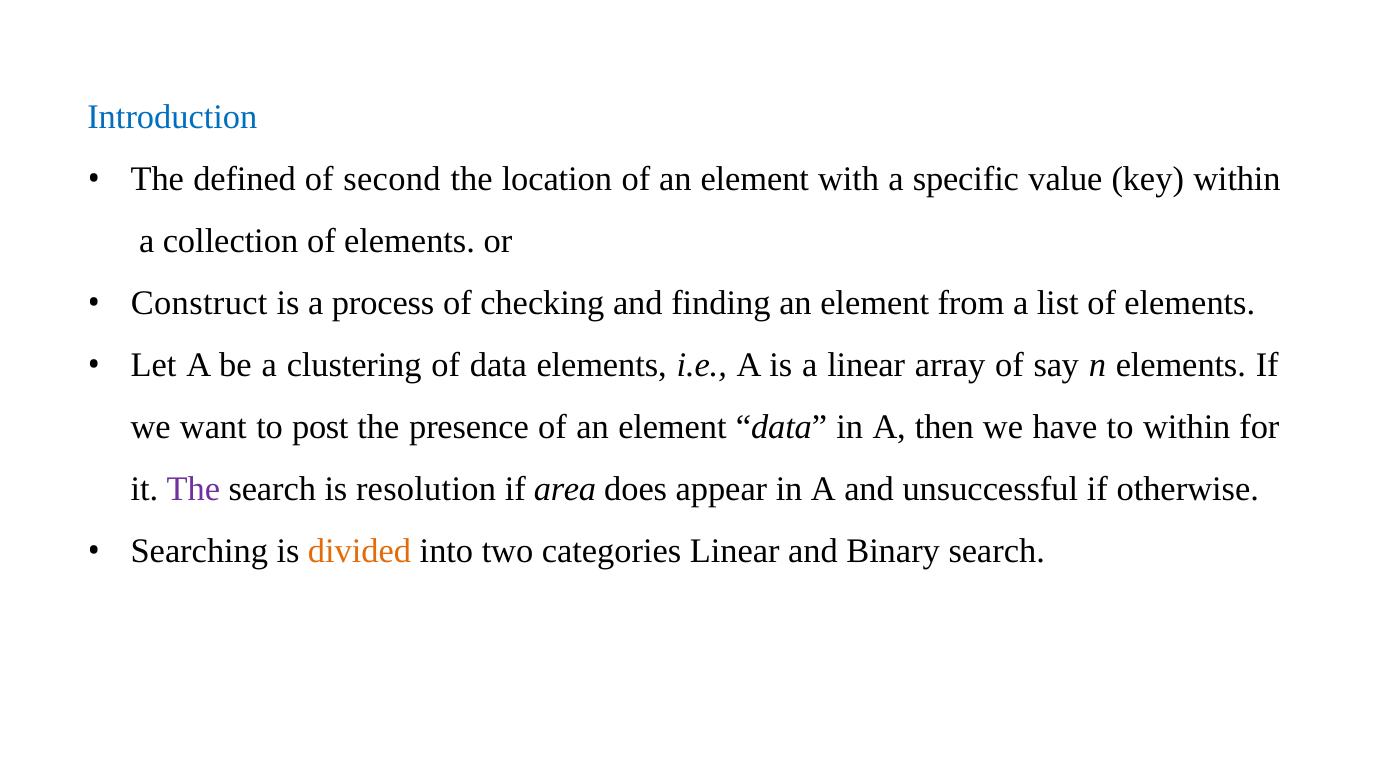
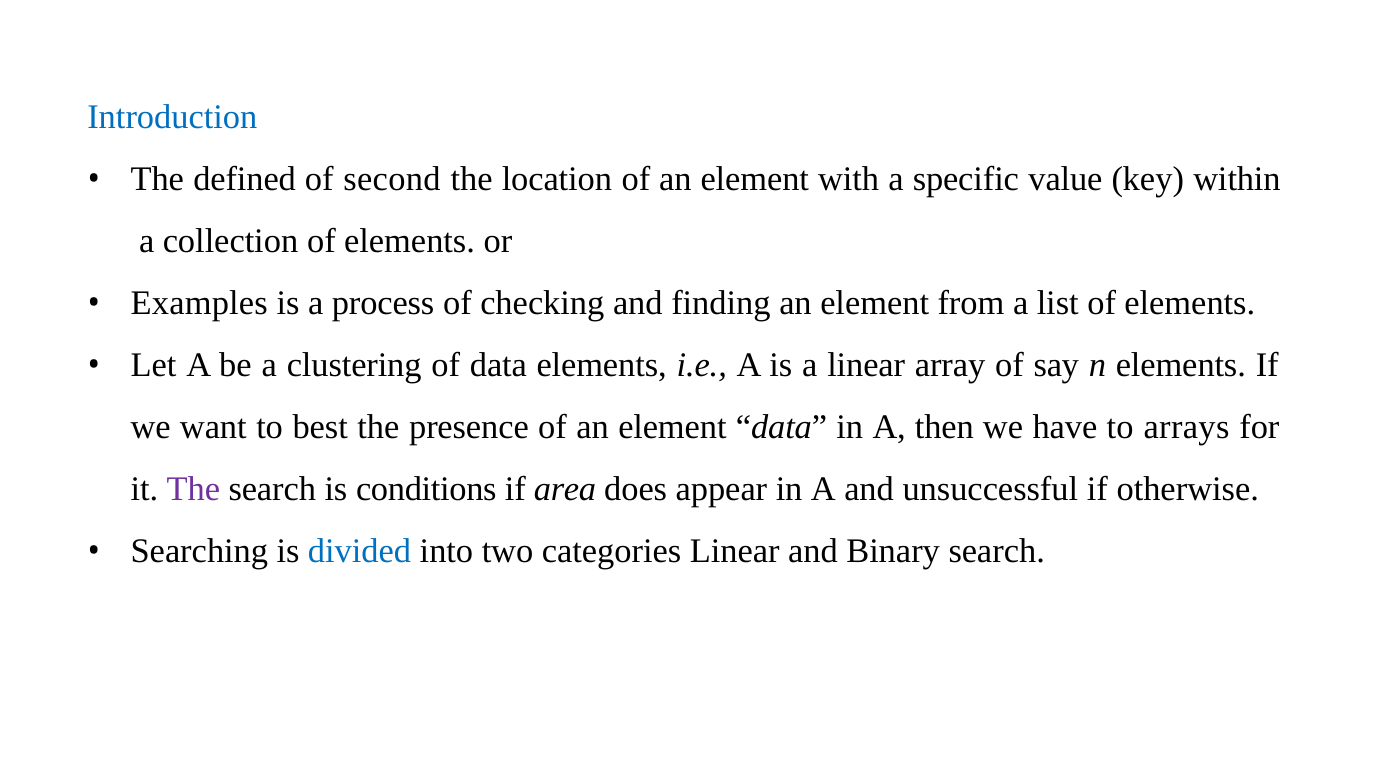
Construct: Construct -> Examples (199, 304)
post: post -> best (320, 428)
to within: within -> arrays (1187, 428)
resolution: resolution -> conditions (426, 490)
divided colour: orange -> blue (359, 552)
